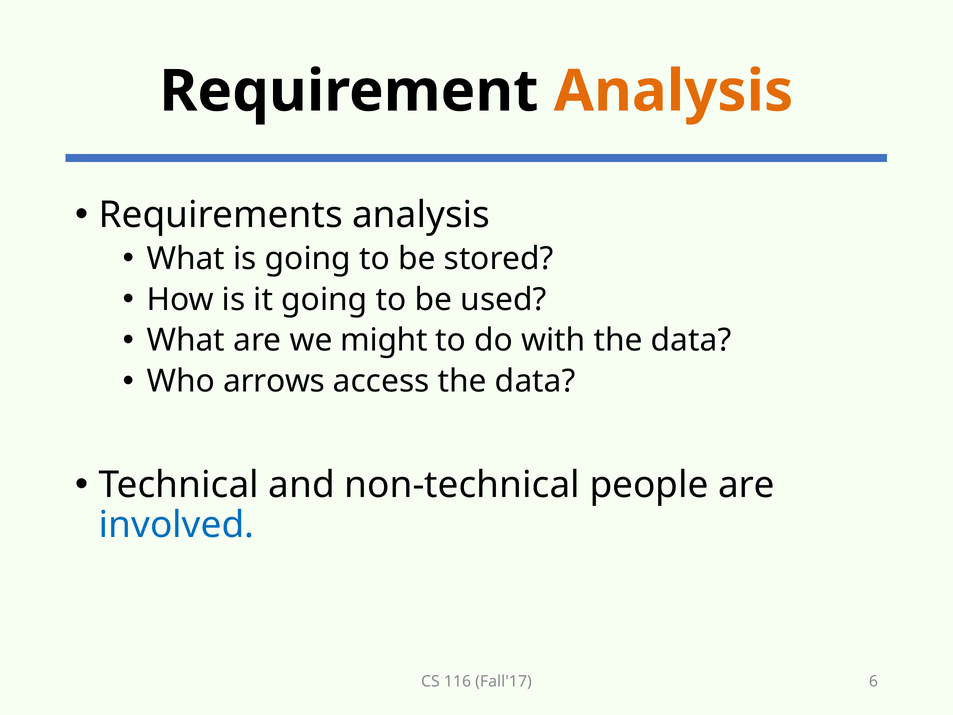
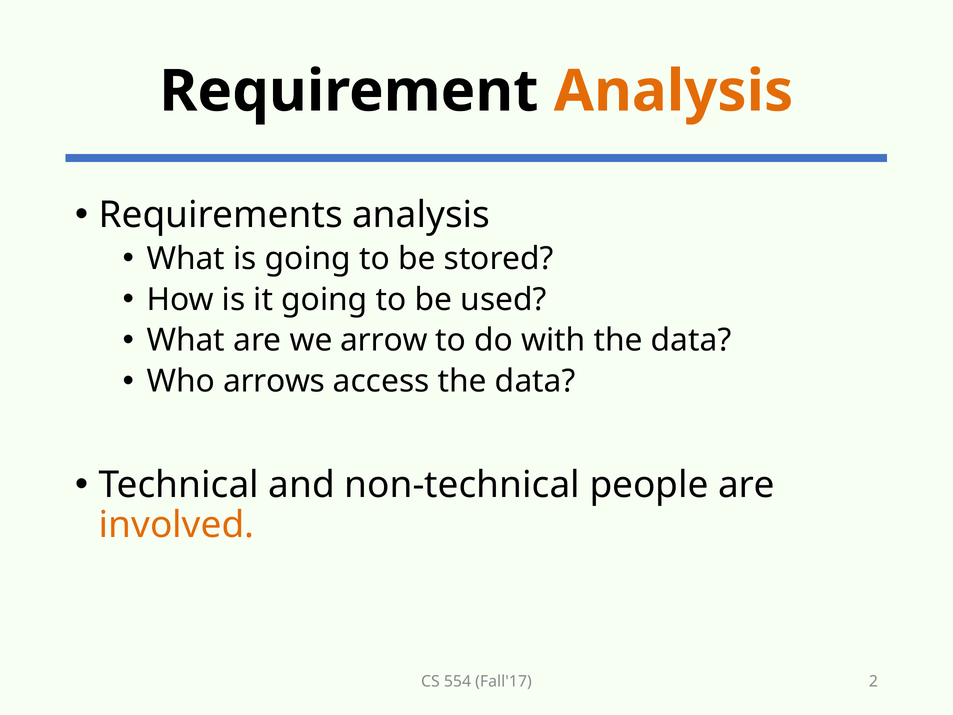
might: might -> arrow (384, 340)
involved colour: blue -> orange (177, 525)
116: 116 -> 554 (458, 681)
6: 6 -> 2 (873, 681)
